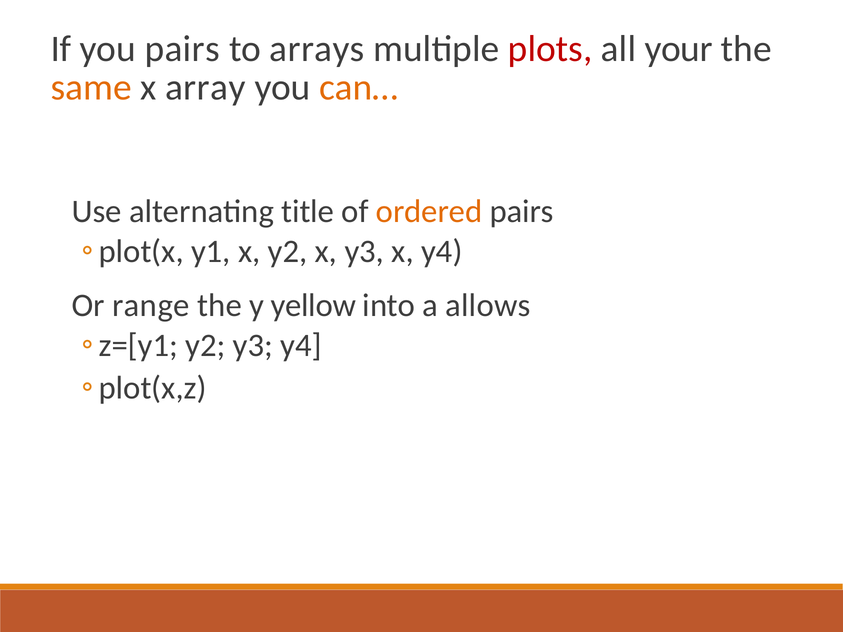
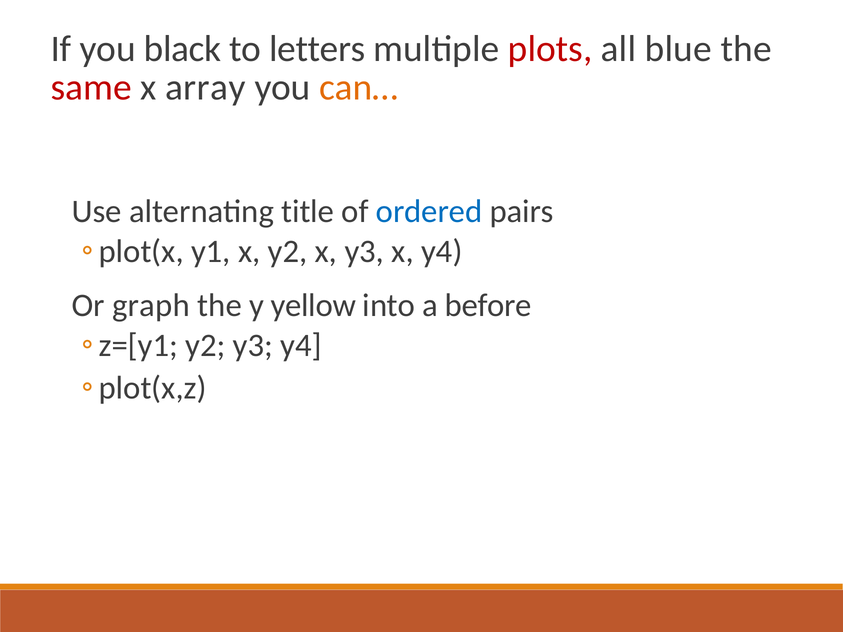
you pairs: pairs -> black (183, 49)
arrays: arrays -> letters (317, 49)
your: your -> blue (678, 49)
same colour: orange -> red (91, 87)
ordered colour: orange -> blue (429, 211)
range: range -> graph (151, 305)
allows: allows -> before (488, 305)
